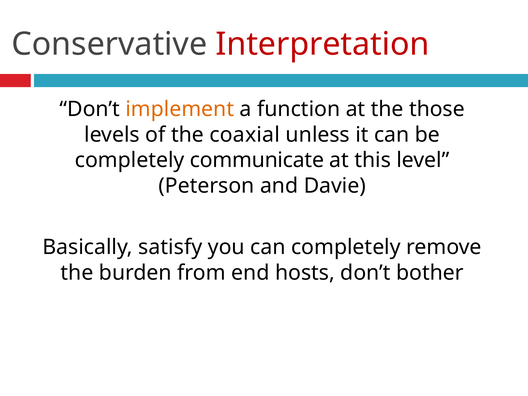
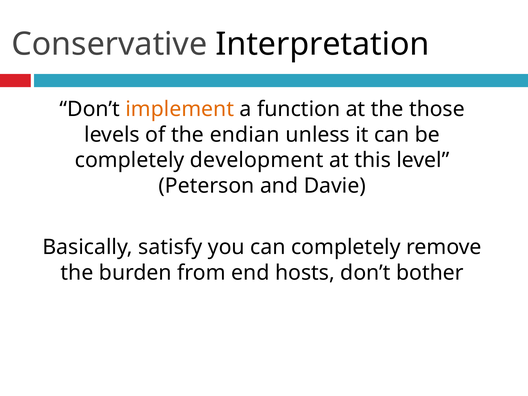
Interpretation colour: red -> black (323, 44)
coaxial: coaxial -> endian (245, 135)
communicate: communicate -> development (257, 160)
